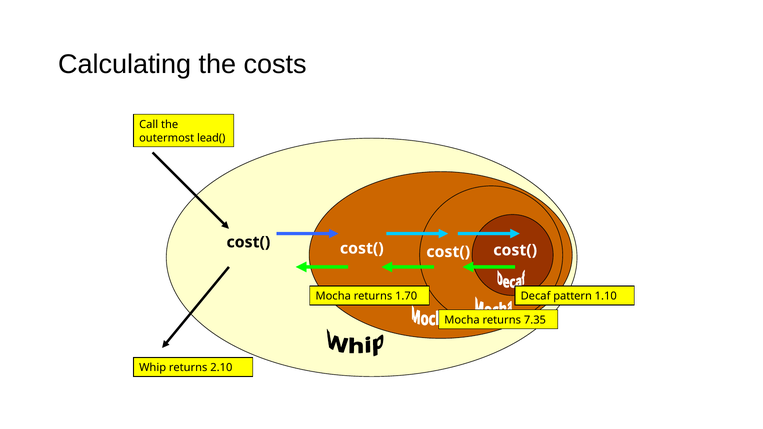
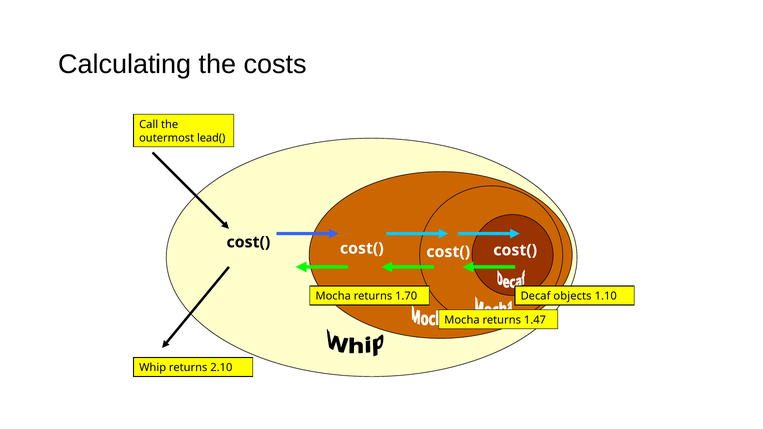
pattern: pattern -> objects (573, 296)
7.35: 7.35 -> 1.47 (535, 320)
